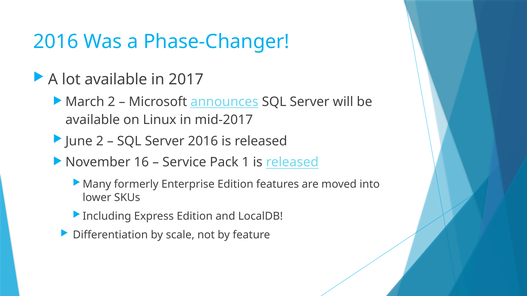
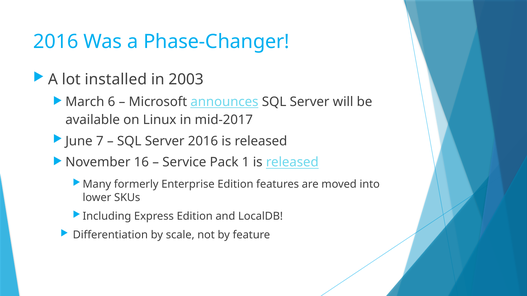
lot available: available -> installed (116, 79)
2017: 2017 -> 2003 (186, 79)
2: 2 -> 6 (111, 102)
June 2: 2 -> 7 (100, 141)
